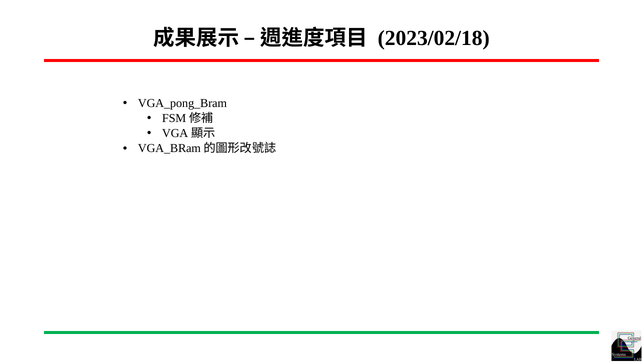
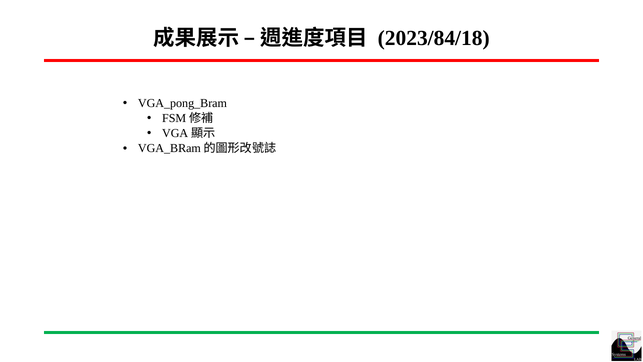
2023/02/18: 2023/02/18 -> 2023/84/18 (434, 38)
